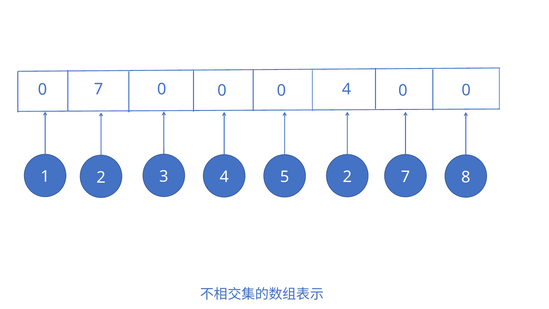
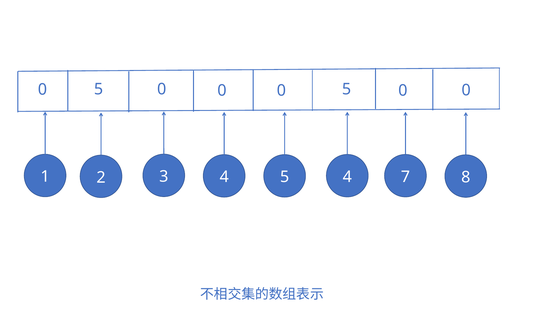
7: 7 -> 5 (99, 89)
0 0 4: 4 -> 5 (347, 89)
5 2: 2 -> 4 (347, 177)
